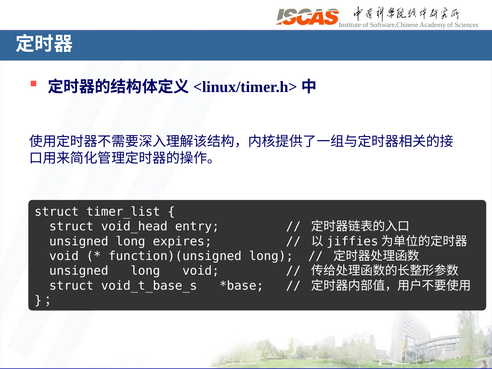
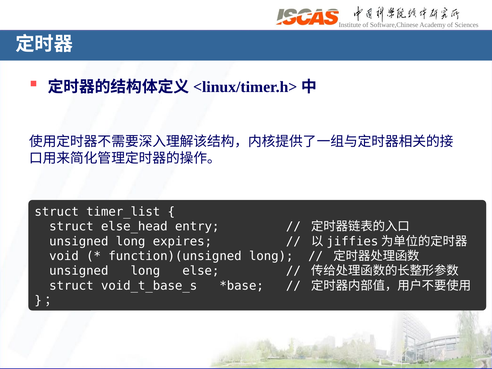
void_head: void_head -> else_head (134, 227)
long void: void -> else (201, 271)
